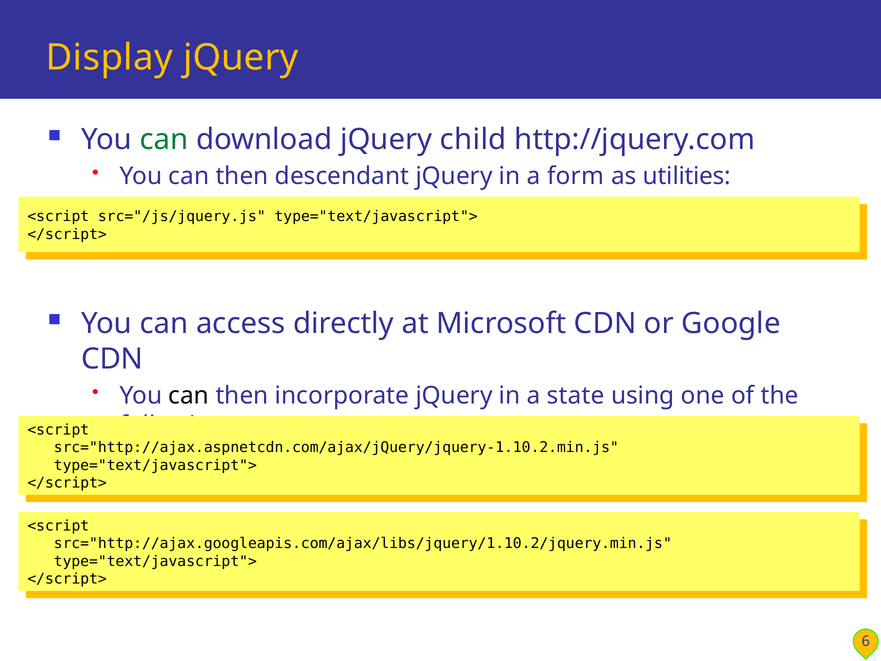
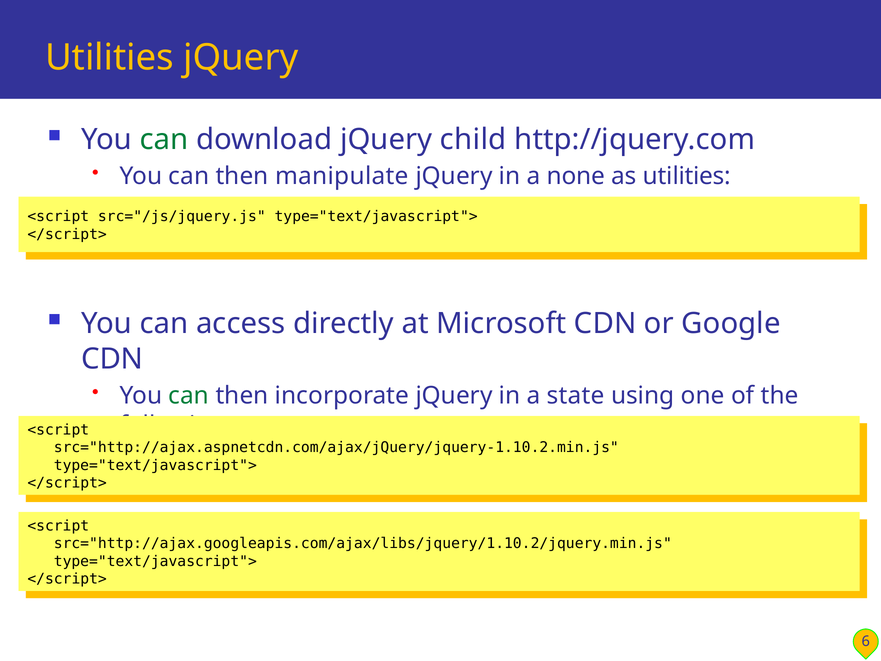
Display: Display -> Utilities (110, 57)
descendant: descendant -> manipulate (342, 176)
form: form -> none (576, 176)
can colour: black -> green (189, 396)
